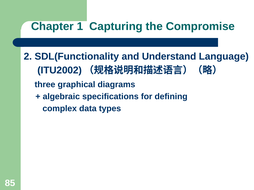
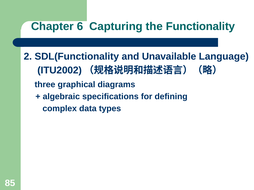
1: 1 -> 6 (80, 26)
Compromise: Compromise -> Functionality (200, 26)
Understand: Understand -> Unavailable (169, 57)
